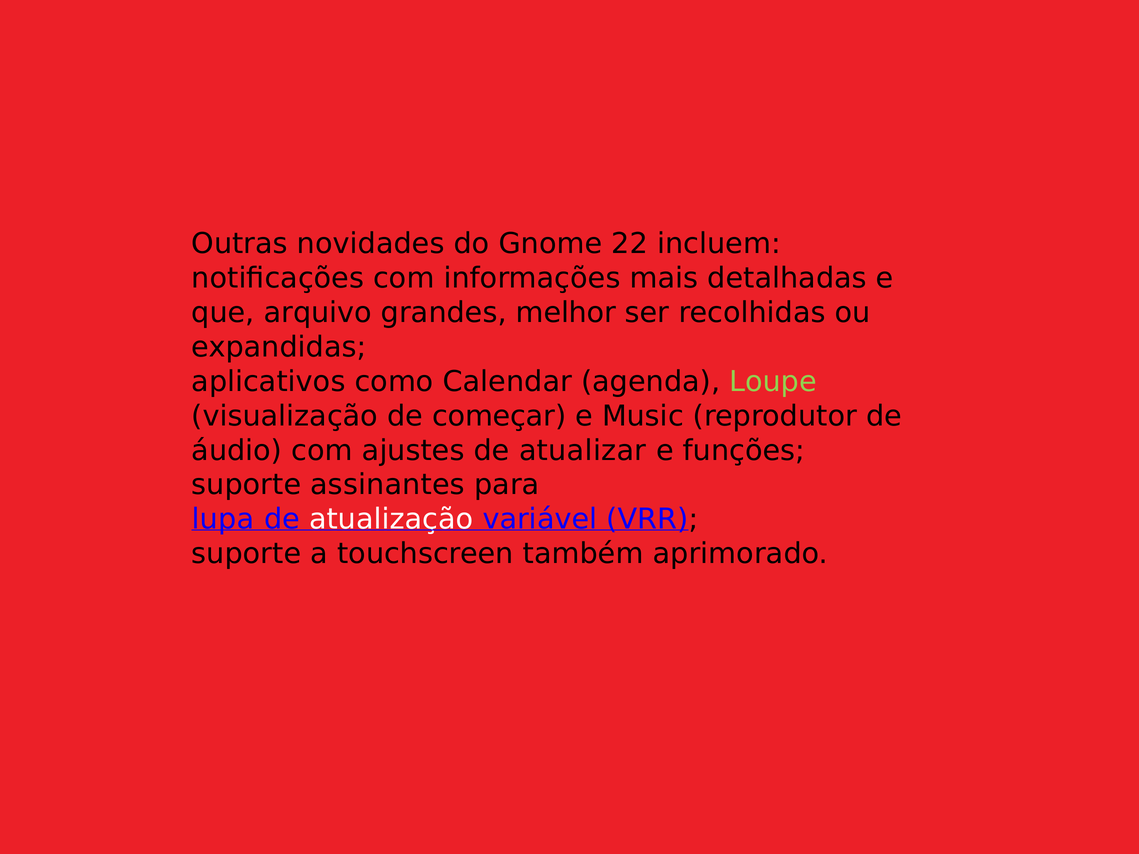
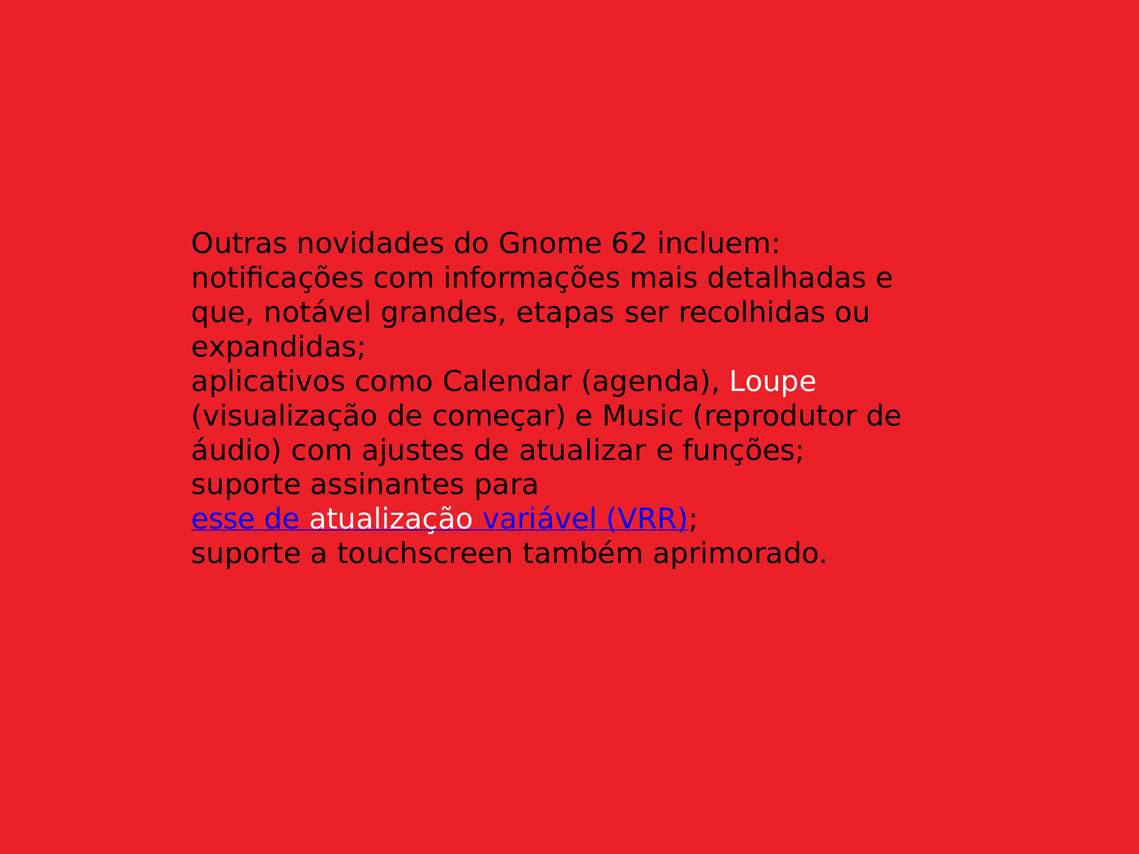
22: 22 -> 62 (630, 244)
arquivo: arquivo -> notável (318, 313)
melhor: melhor -> etapas (566, 313)
Loupe colour: light green -> white (773, 382)
lupa: lupa -> esse (223, 520)
